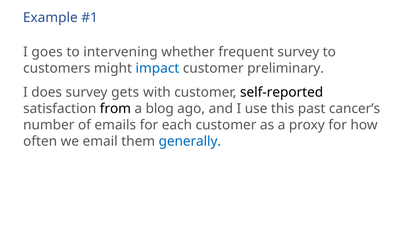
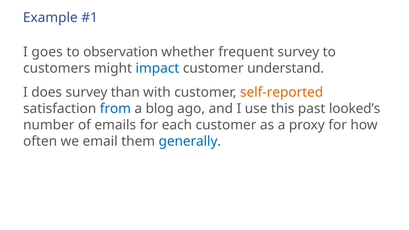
intervening: intervening -> observation (121, 52)
preliminary: preliminary -> understand (286, 68)
gets: gets -> than (125, 92)
self-reported colour: black -> orange (282, 92)
from colour: black -> blue (115, 109)
cancer’s: cancer’s -> looked’s (355, 109)
